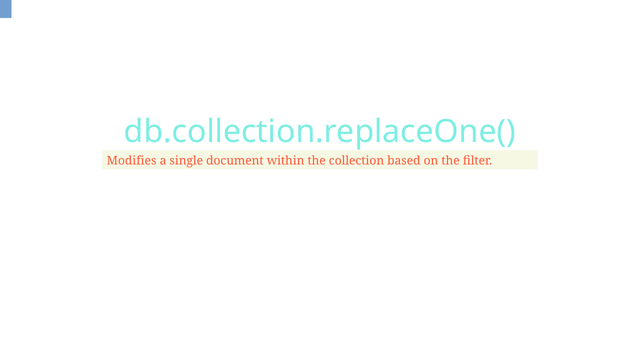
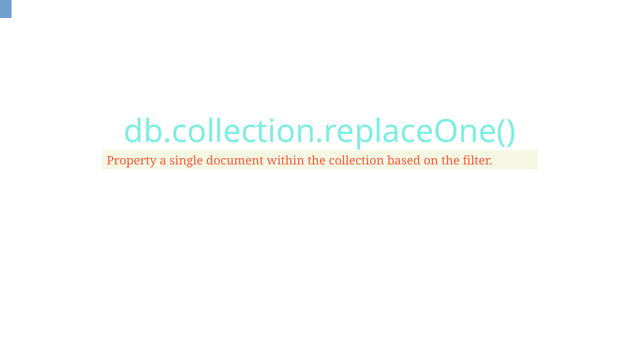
Modifies: Modifies -> Property (132, 161)
